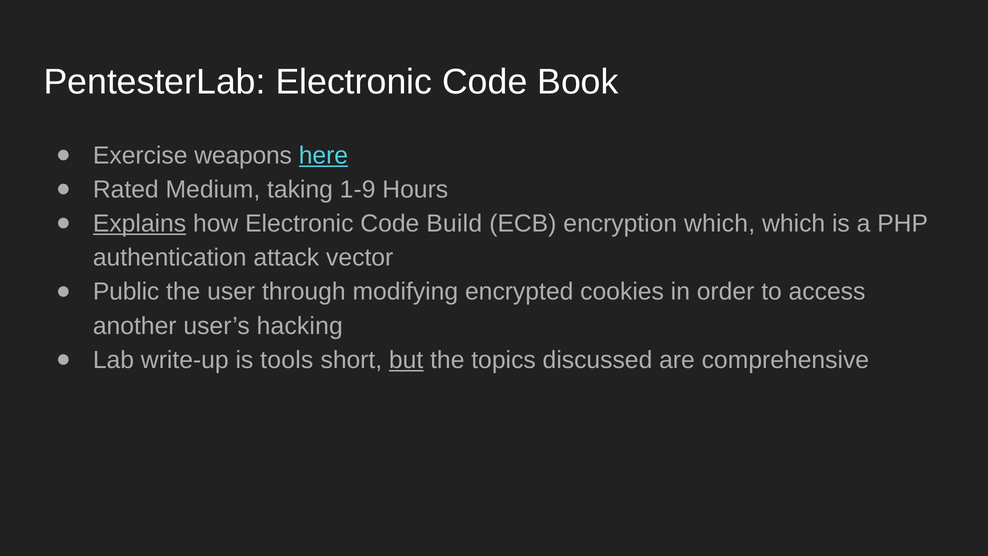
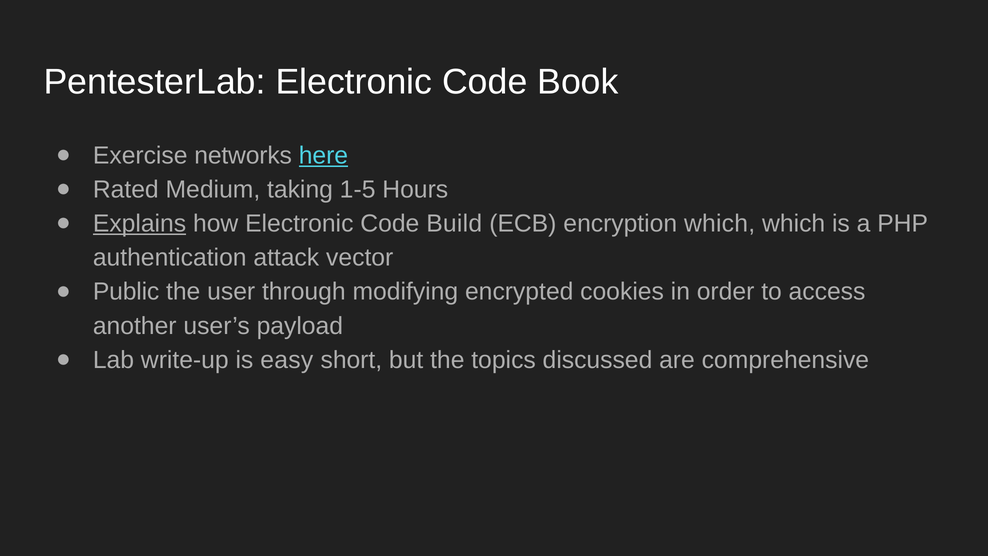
weapons: weapons -> networks (243, 155)
1-9: 1-9 -> 1-5 (358, 189)
hacking: hacking -> payload (300, 326)
tools: tools -> easy (287, 360)
but underline: present -> none (406, 360)
